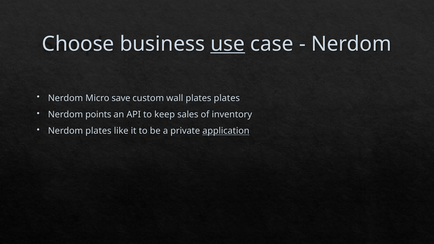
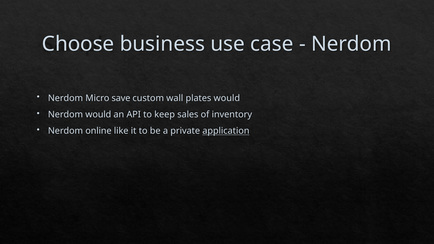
use underline: present -> none (228, 44)
plates plates: plates -> would (227, 98)
Nerdom points: points -> would (98, 115)
Nerdom plates: plates -> online (98, 131)
